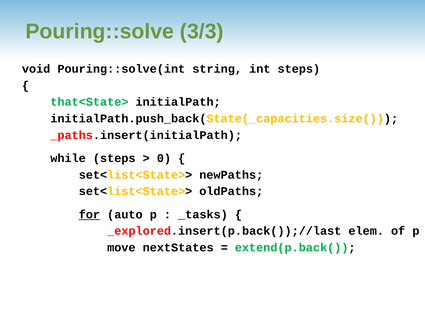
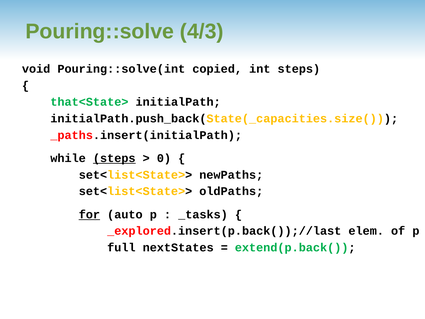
3/3: 3/3 -> 4/3 (202, 32)
string: string -> copied (217, 69)
steps underline: none -> present (114, 158)
move: move -> full (121, 247)
